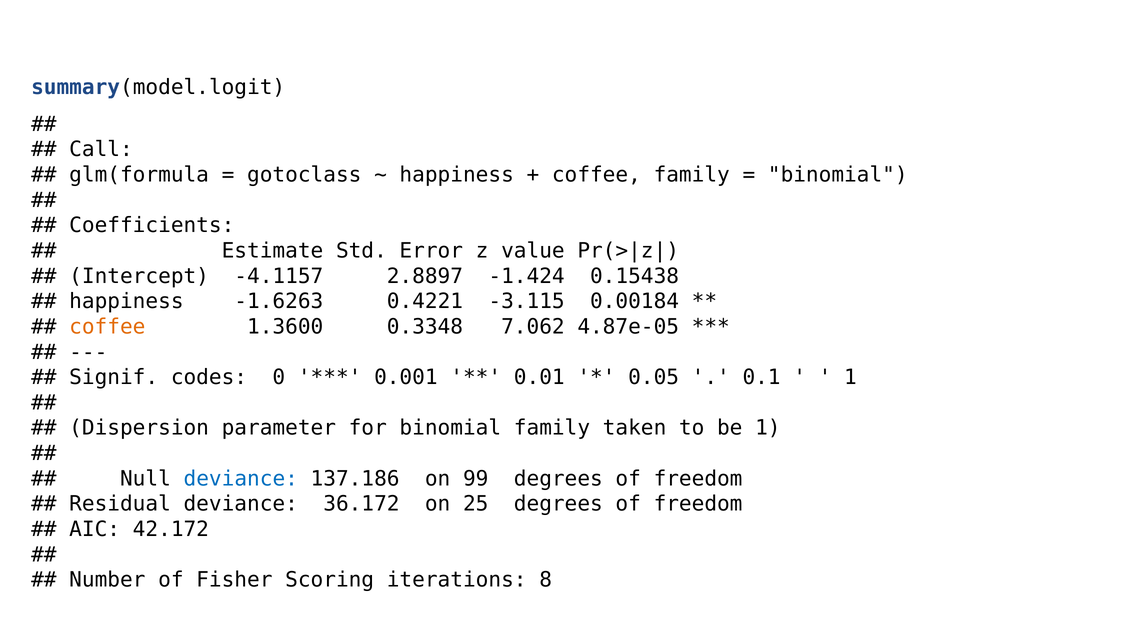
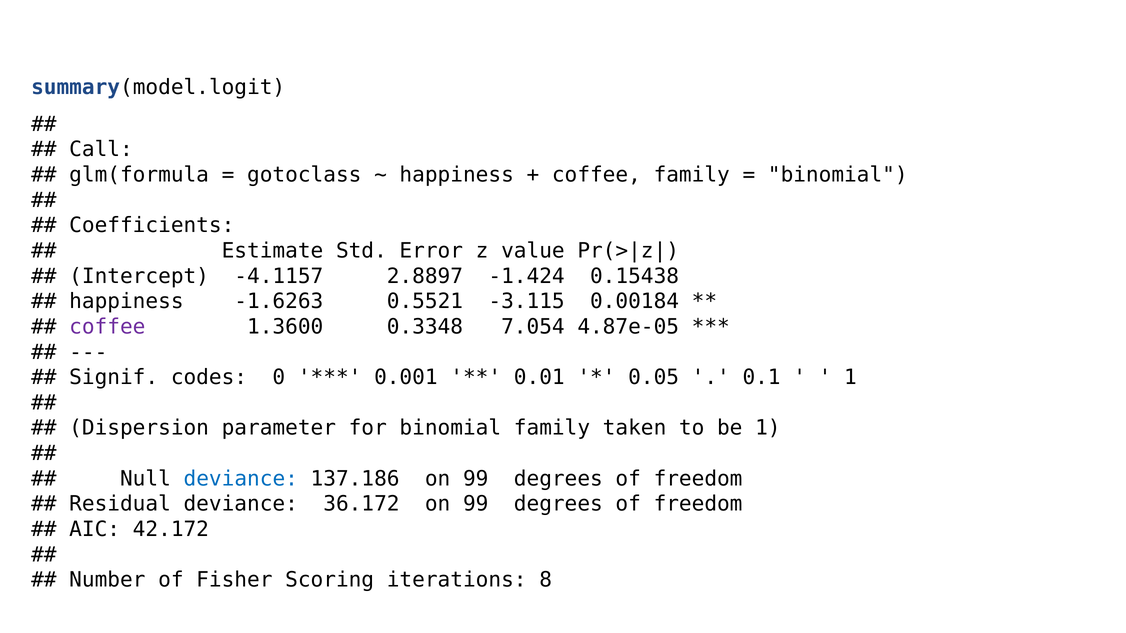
0.4221: 0.4221 -> 0.5521 (425, 302)
coffee colour: orange -> purple (107, 327)
7.062: 7.062 -> 7.054 (533, 327)
36.172 on 25: 25 -> 99 (476, 504)
